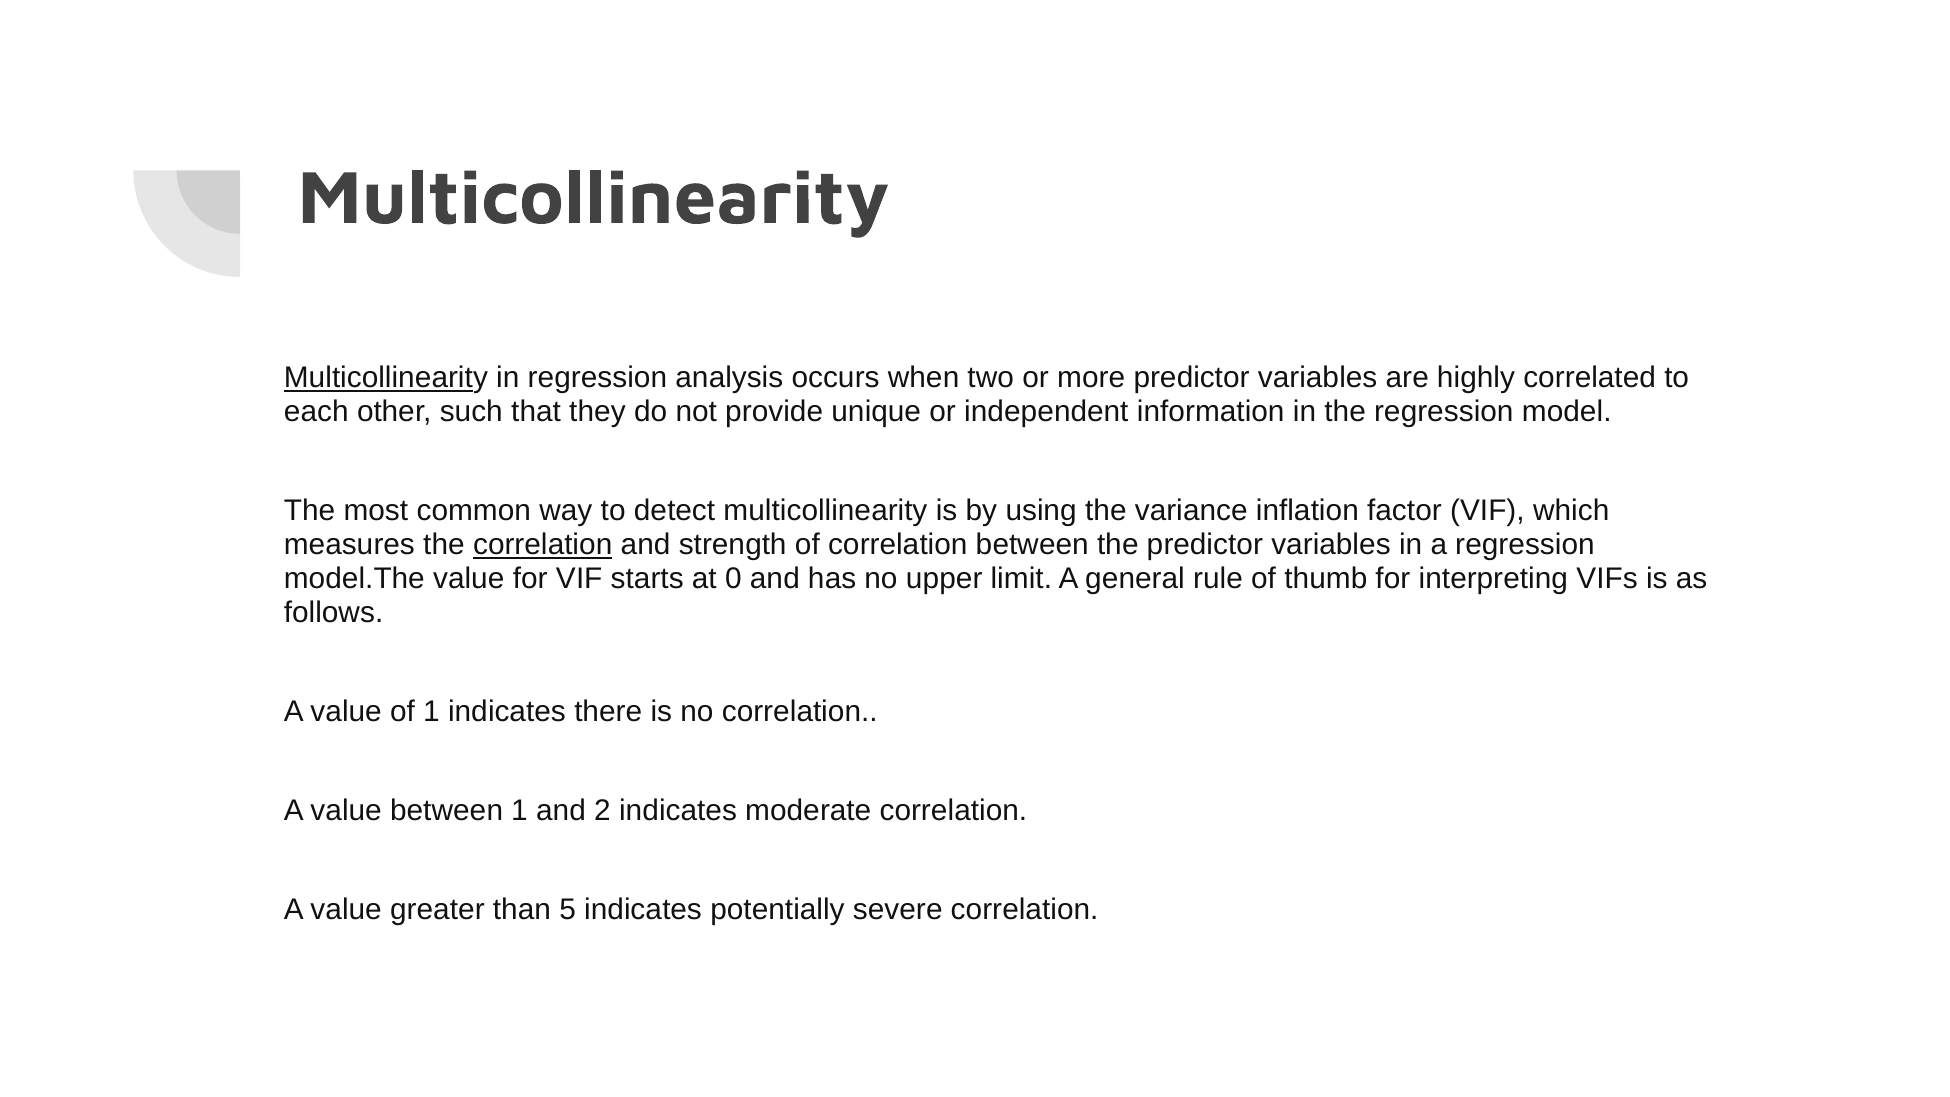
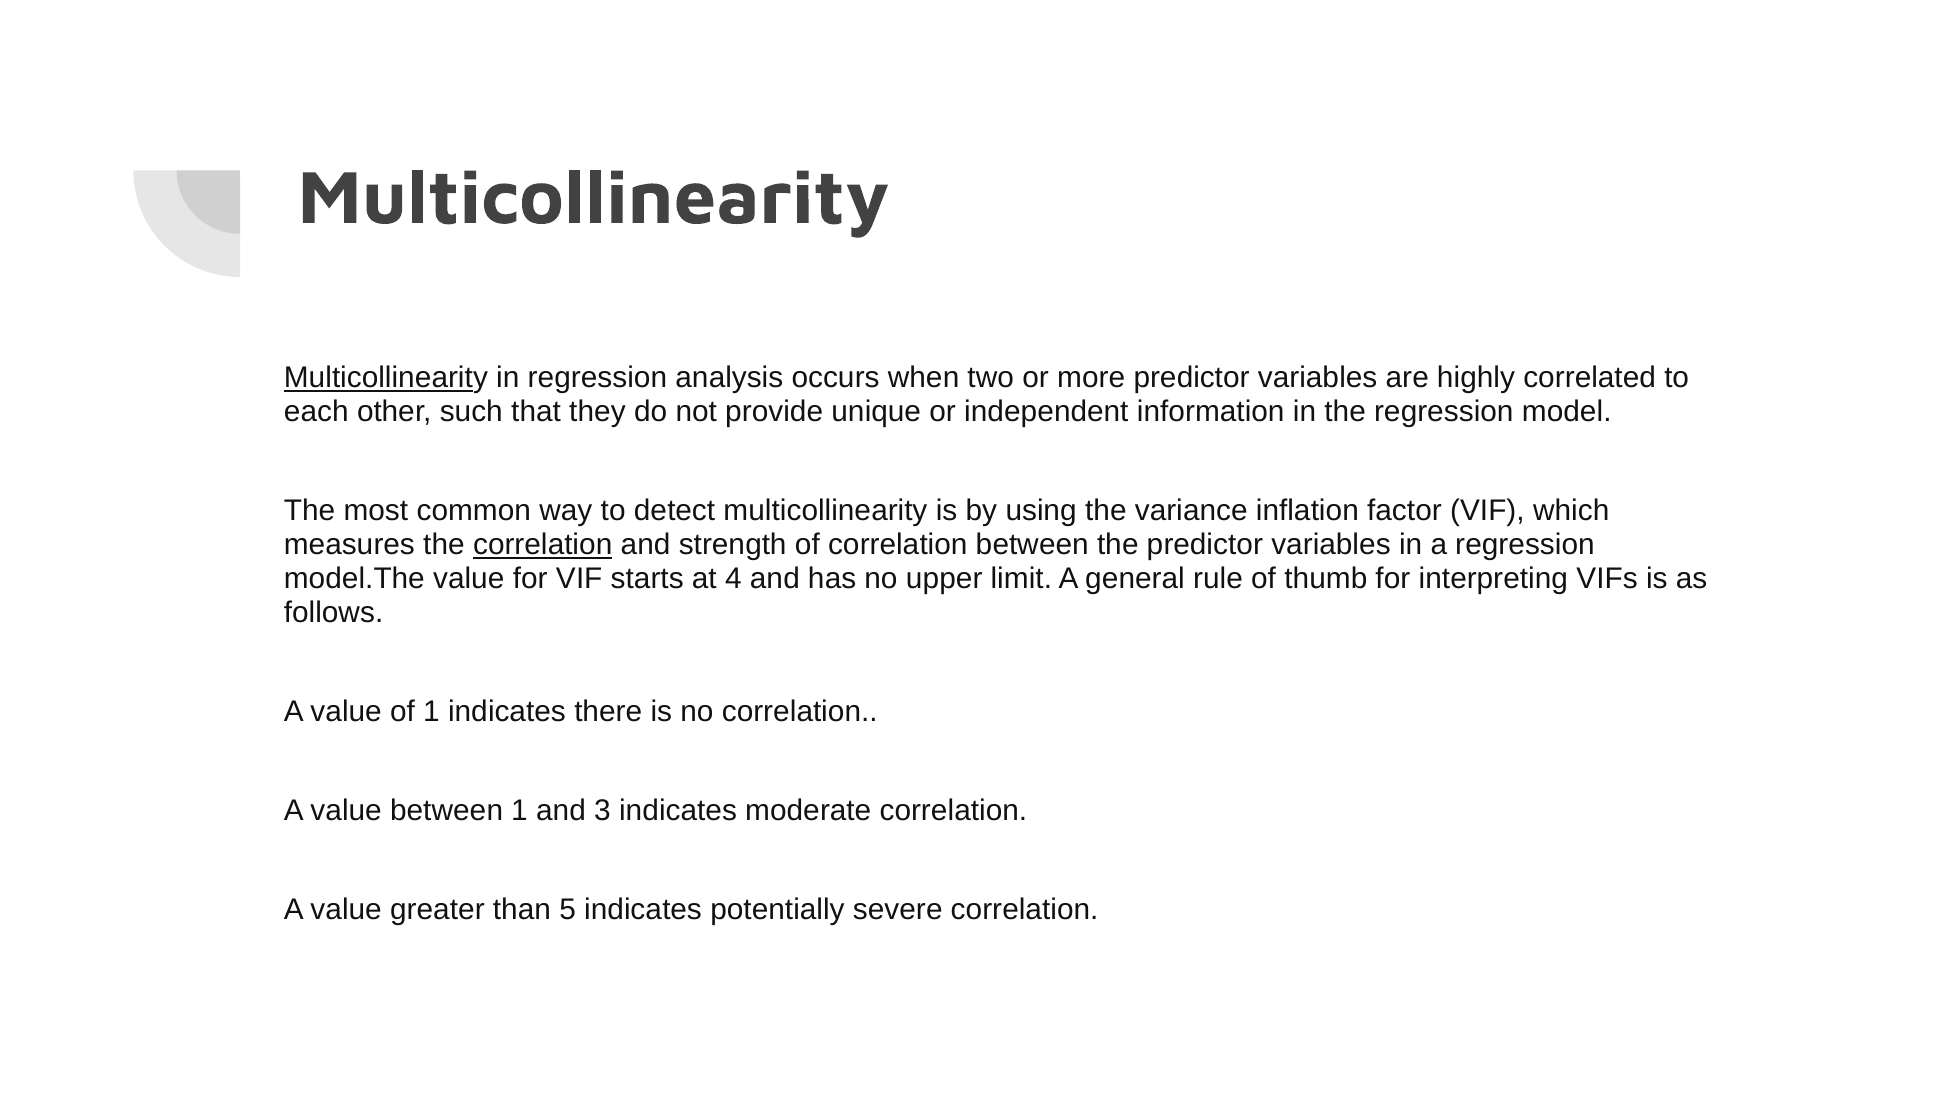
0: 0 -> 4 (733, 579)
2: 2 -> 3 (603, 811)
